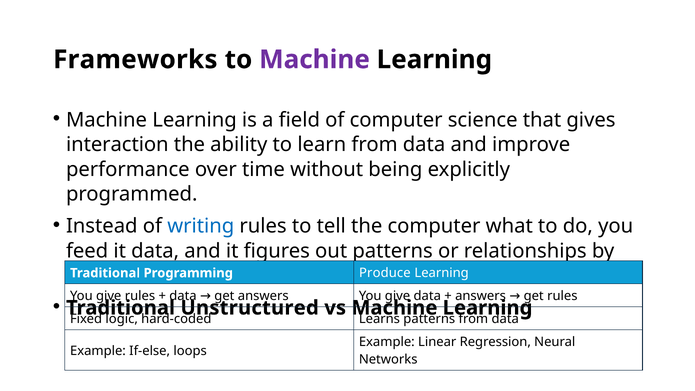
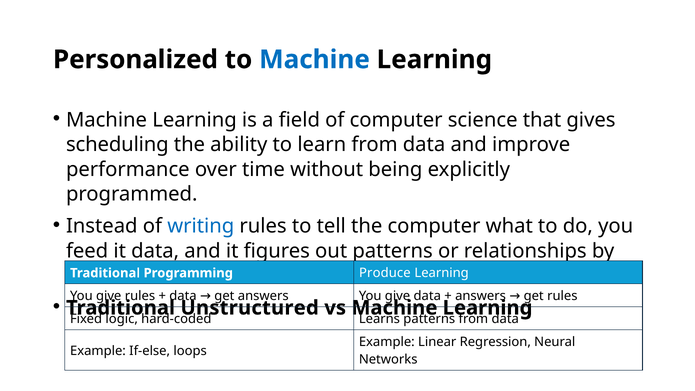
Frameworks: Frameworks -> Personalized (135, 60)
Machine colour: purple -> blue (314, 60)
interaction: interaction -> scheduling (117, 145)
